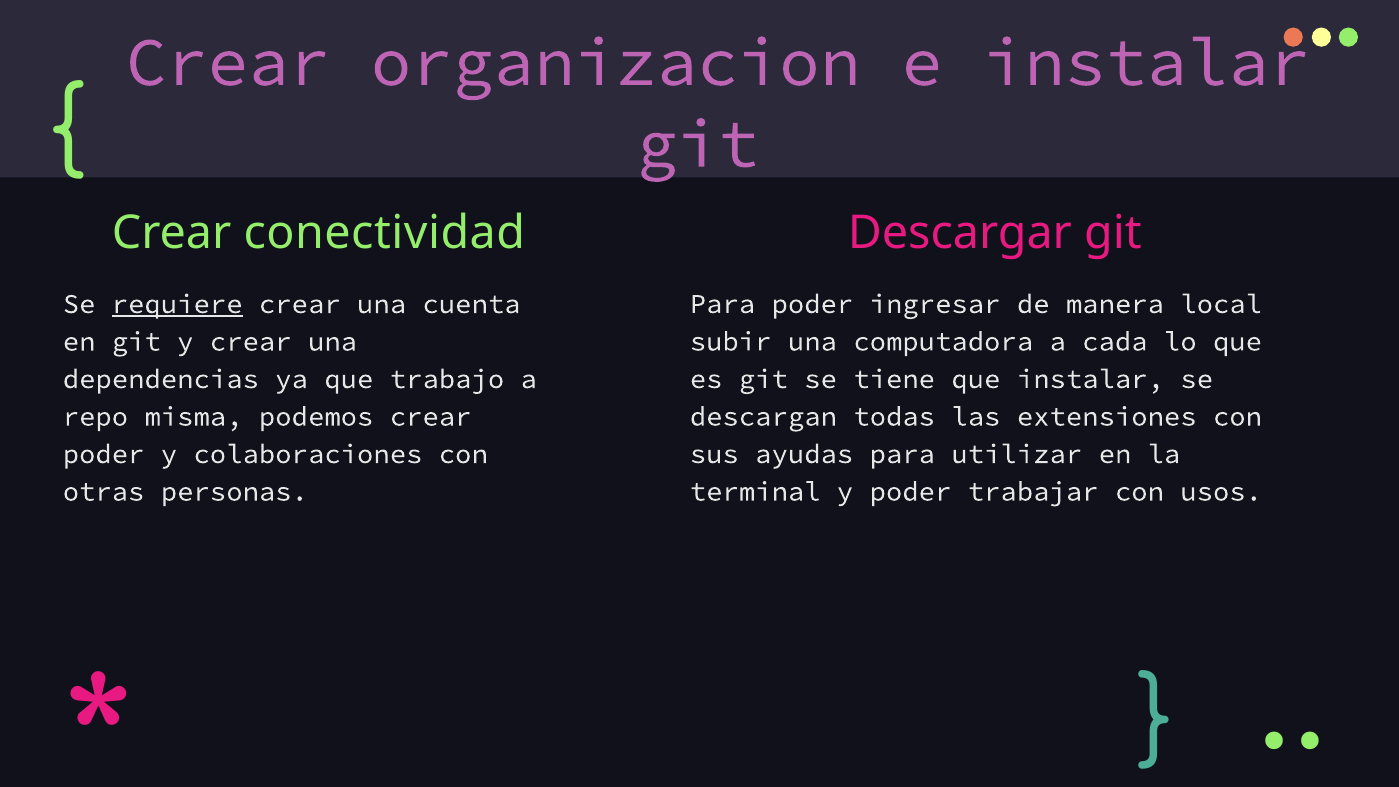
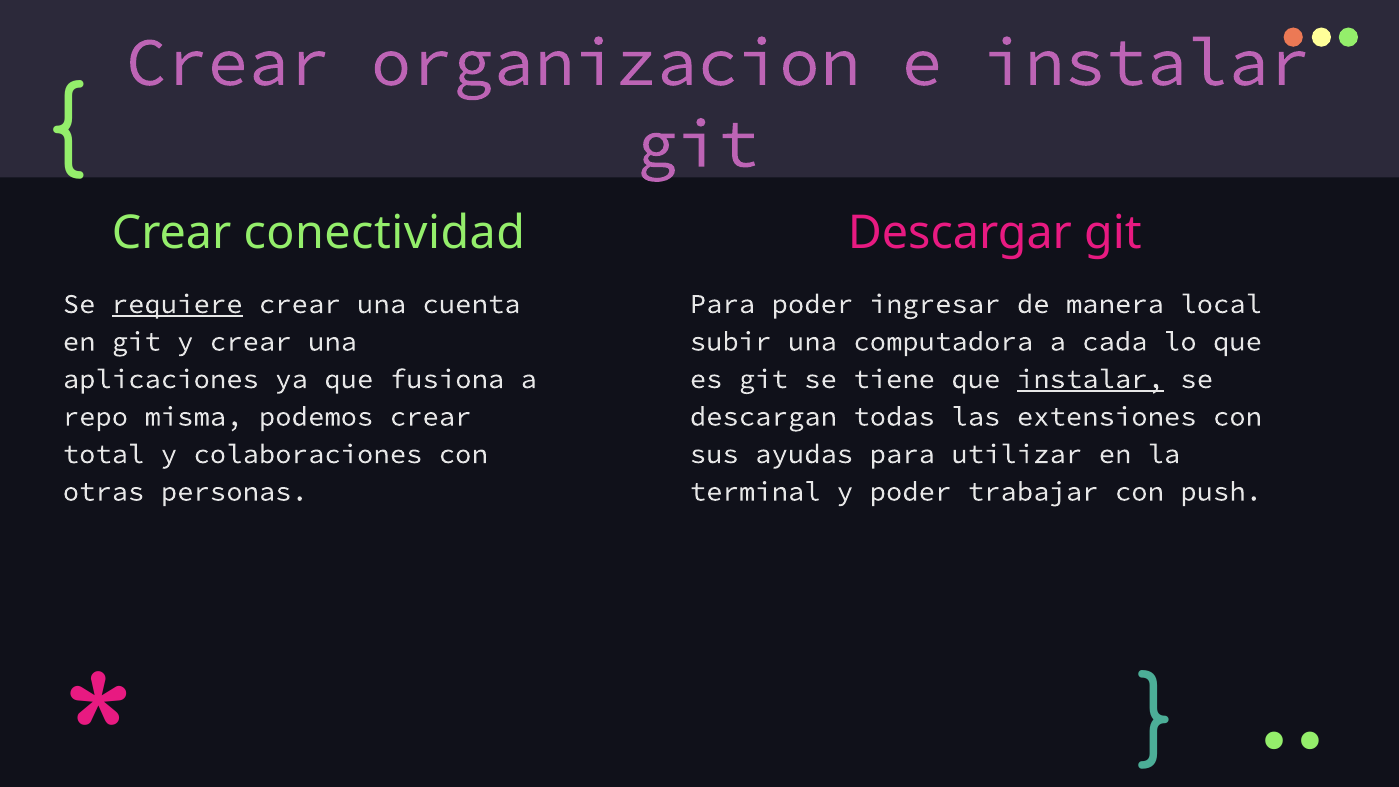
instalar underline: none -> present (1090, 379)
dependencias: dependencias -> aplicaciones (161, 379)
trabajo: trabajo -> fusiona (447, 379)
poder: poder -> total (104, 454)
usos: usos -> push (1221, 492)
